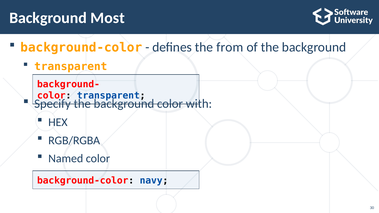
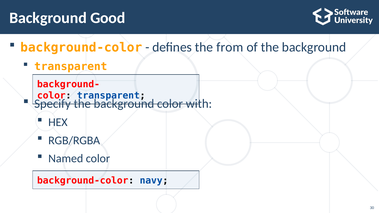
Most: Most -> Good (108, 18)
